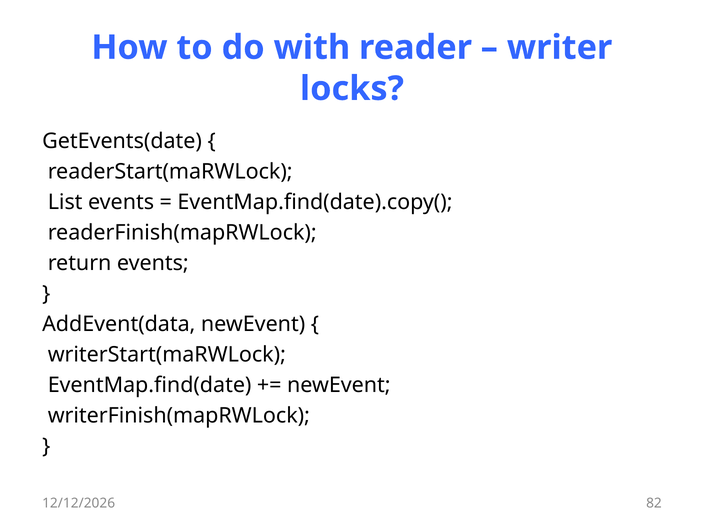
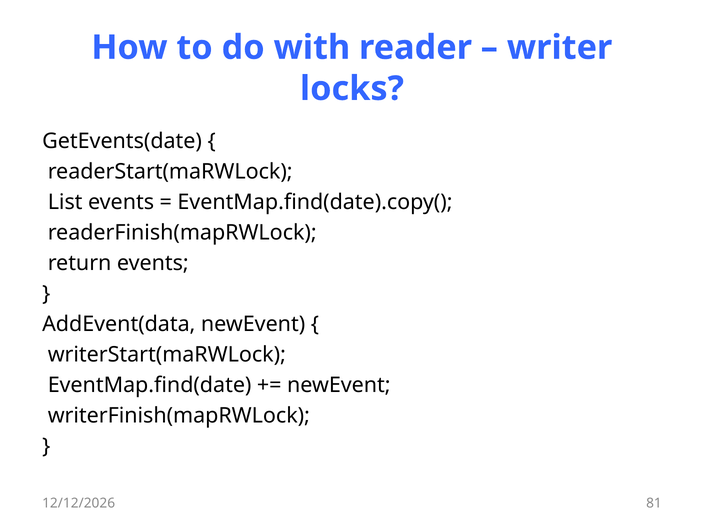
82: 82 -> 81 (654, 503)
